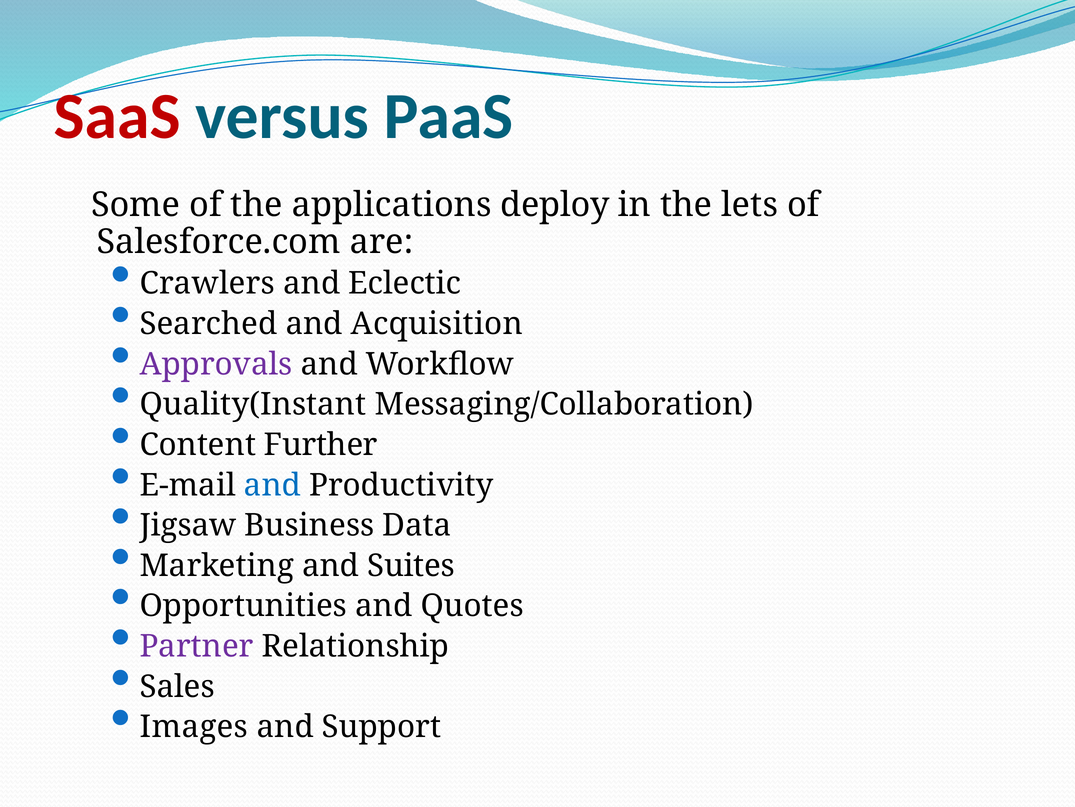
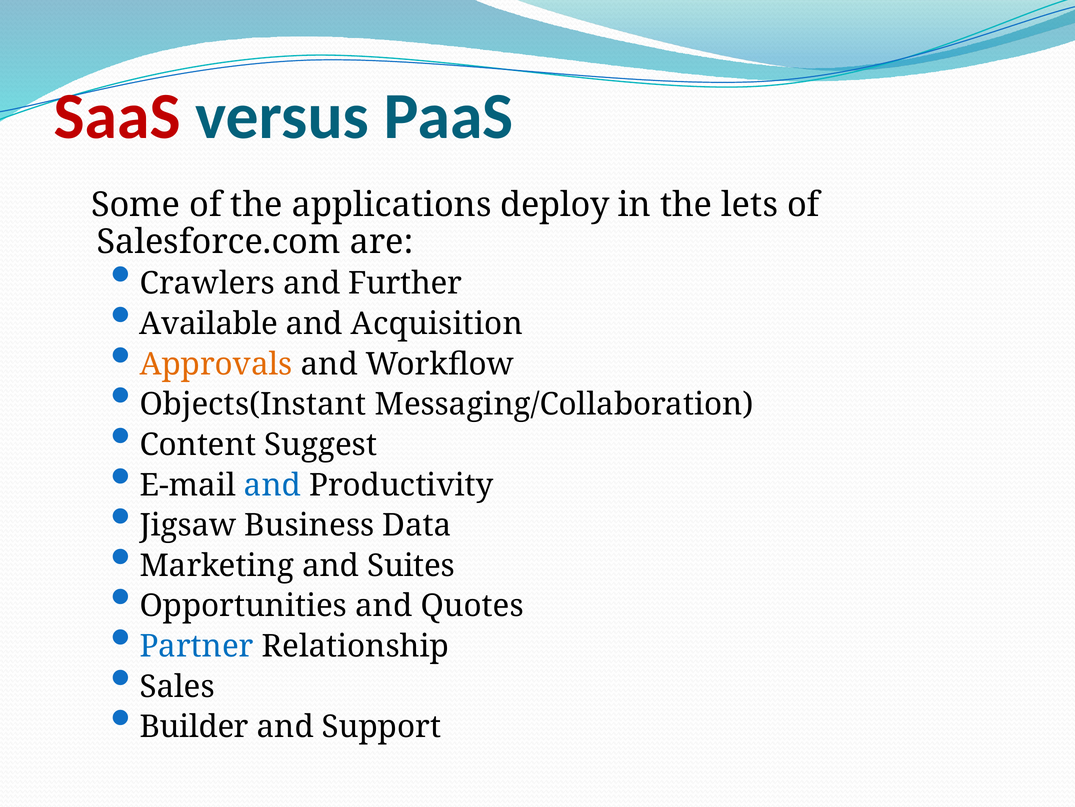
Eclectic: Eclectic -> Further (405, 283)
Searched: Searched -> Available (209, 324)
Approvals colour: purple -> orange (216, 364)
Quality(Instant: Quality(Instant -> Objects(Instant (253, 404)
Further: Further -> Suggest (321, 444)
Partner colour: purple -> blue (197, 646)
Images: Images -> Builder (194, 726)
